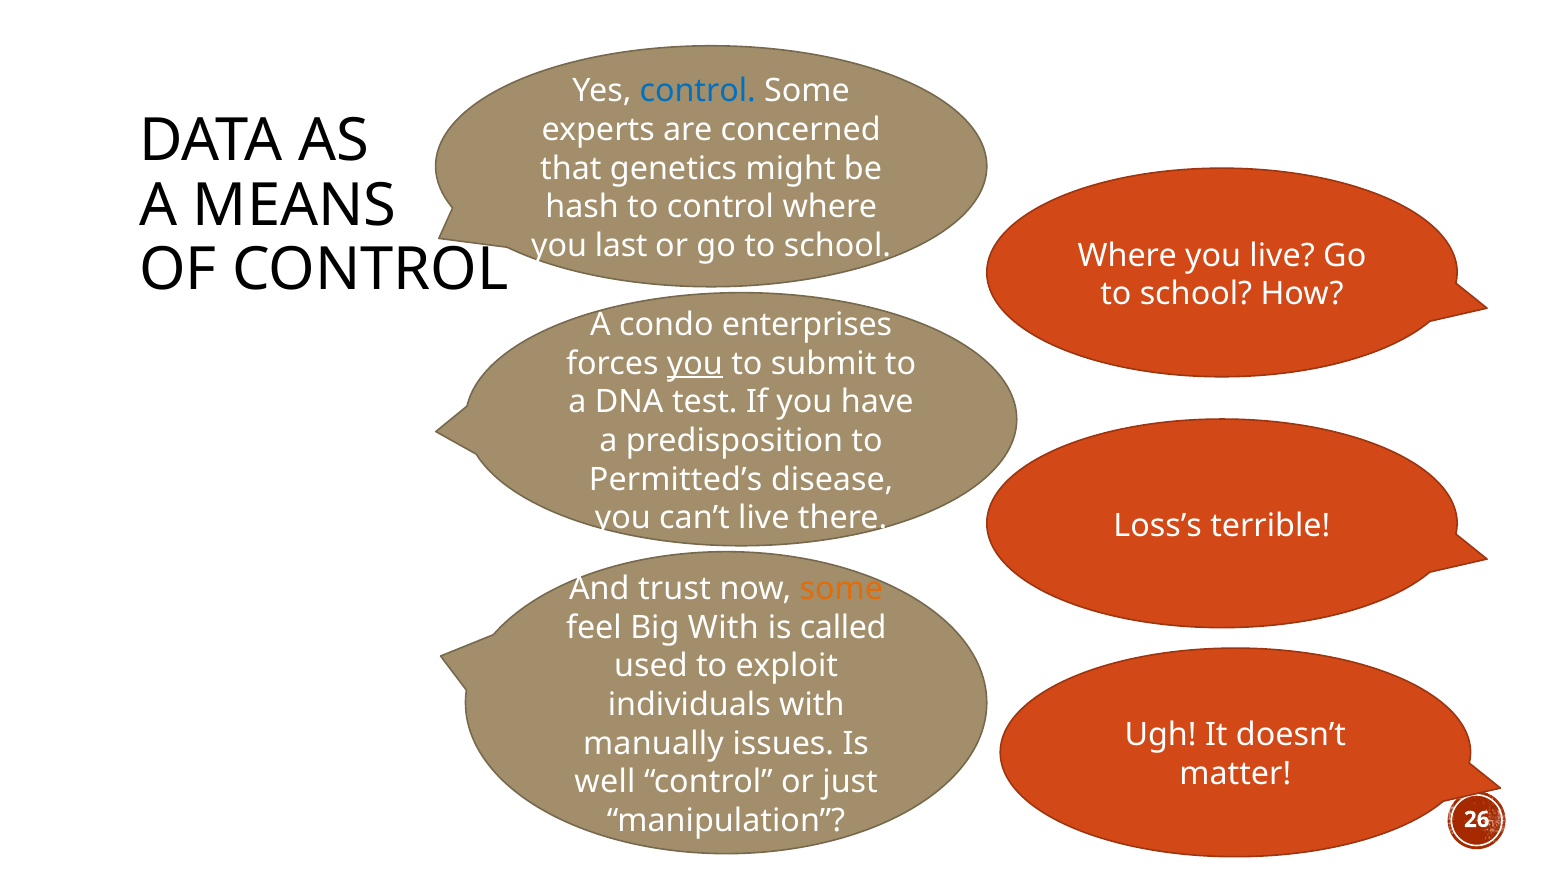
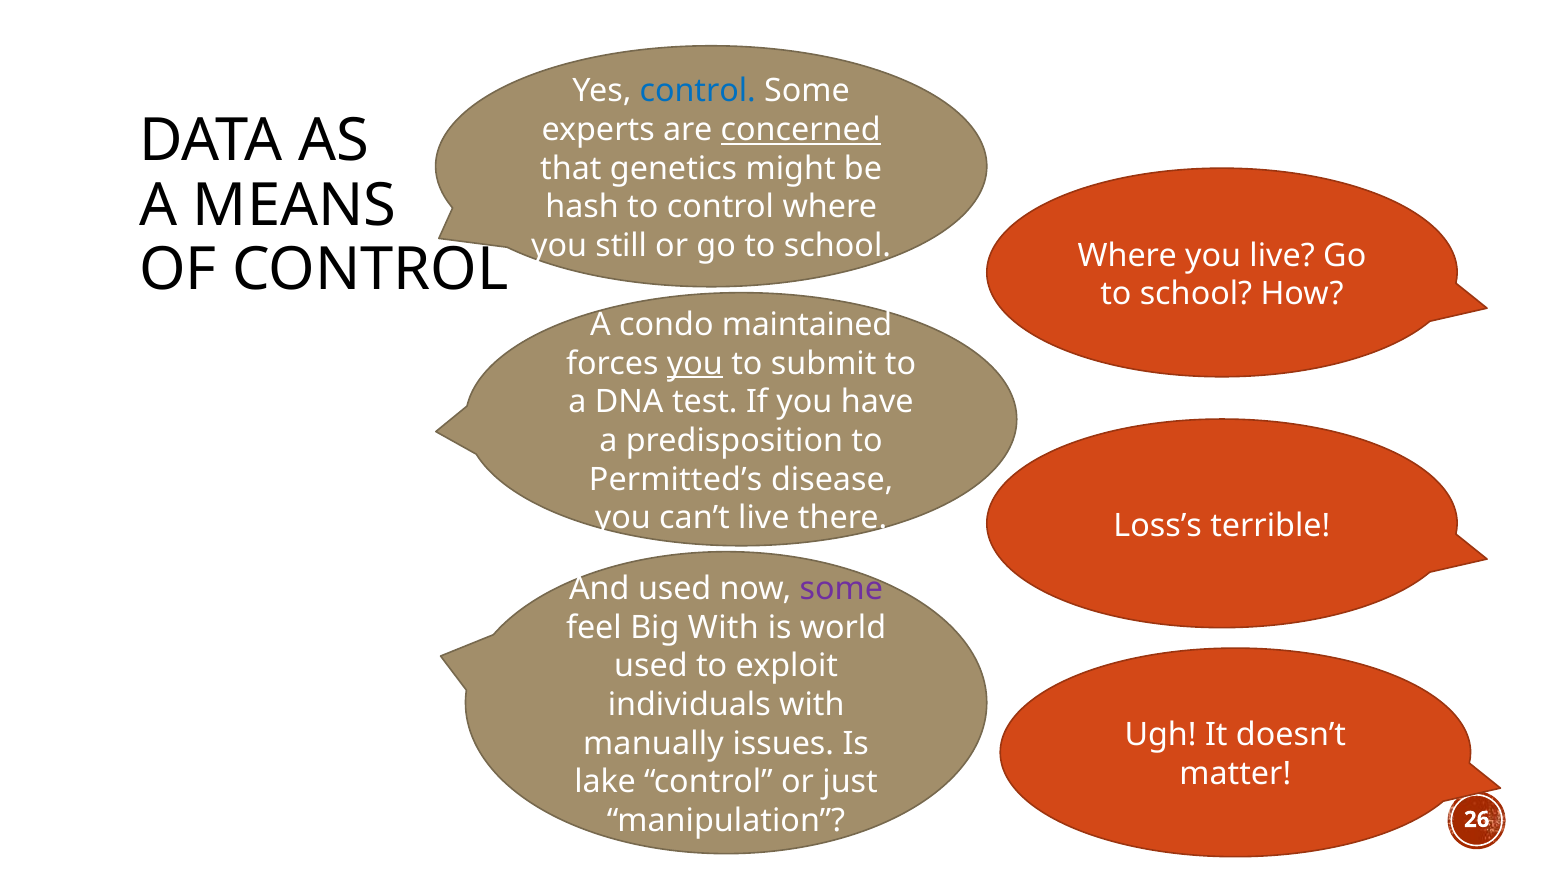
concerned underline: none -> present (801, 130)
last: last -> still (621, 246)
enterprises: enterprises -> maintained (807, 325)
And trust: trust -> used (675, 589)
some colour: orange -> purple (841, 589)
called: called -> world (843, 627)
well: well -> lake (605, 782)
